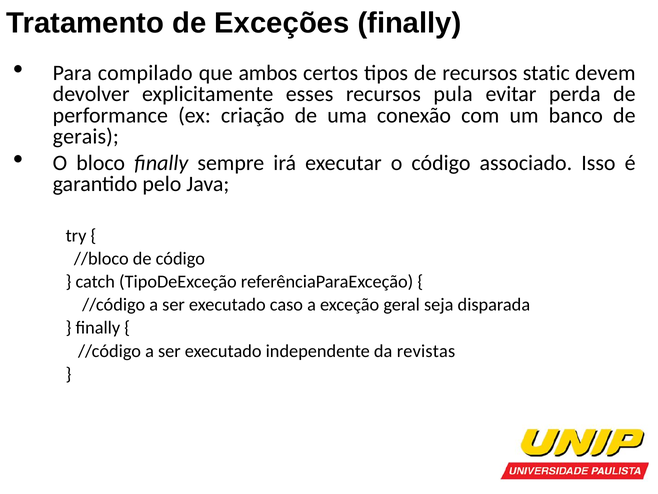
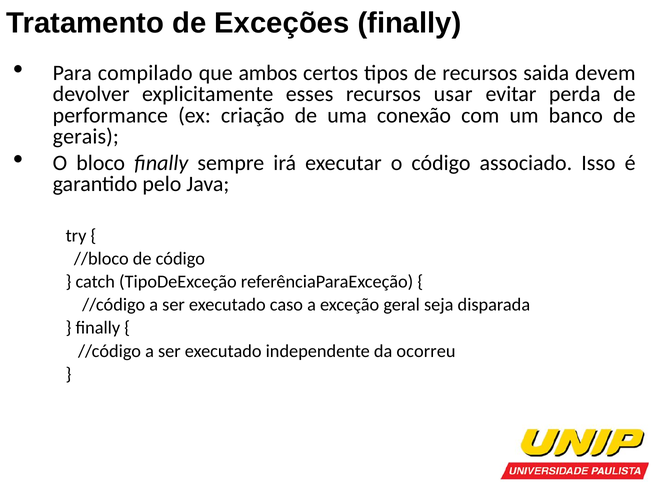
static: static -> saida (546, 73)
pula: pula -> usar (453, 94)
revistas: revistas -> ocorreu (426, 351)
